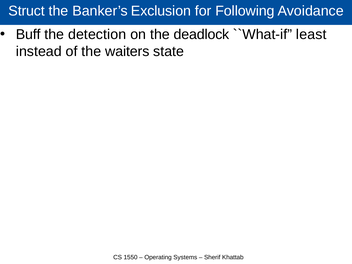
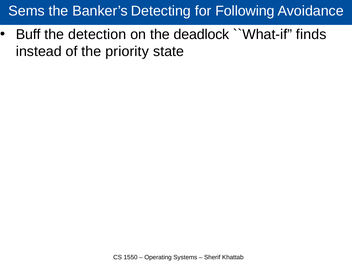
Struct: Struct -> Sems (27, 11)
Exclusion: Exclusion -> Detecting (161, 11)
least: least -> finds (311, 34)
waiters: waiters -> priority (127, 51)
